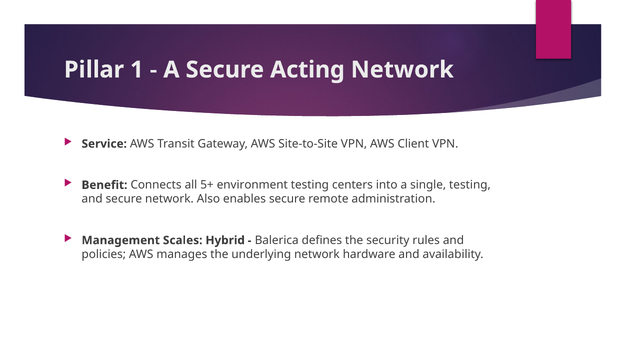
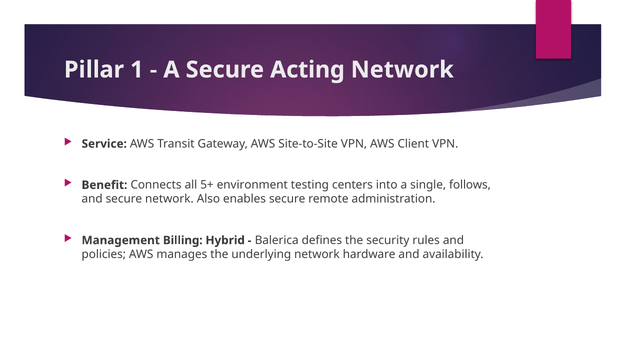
single testing: testing -> follows (470, 185)
Scales: Scales -> Billing (183, 240)
